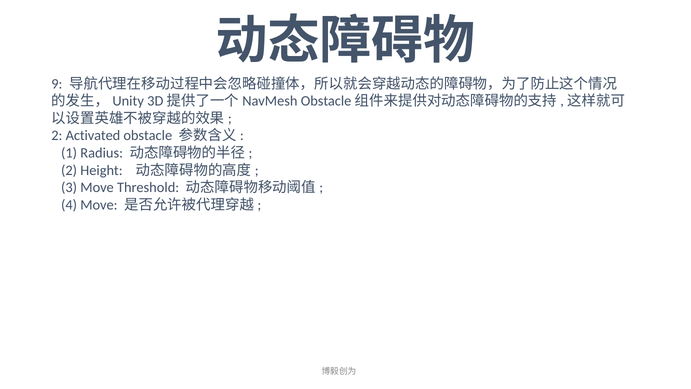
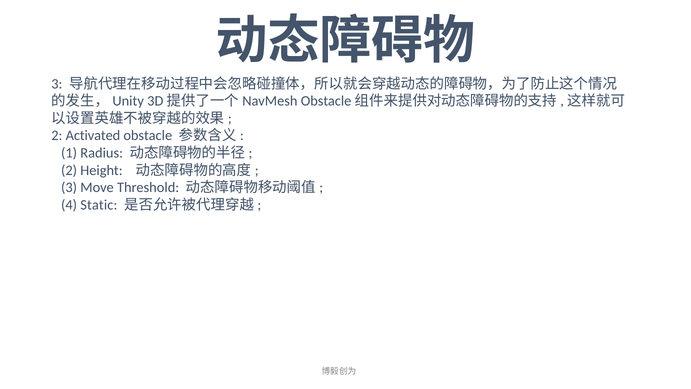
9: 9 -> 3 (57, 84)
4 Move: Move -> Static (99, 205)
